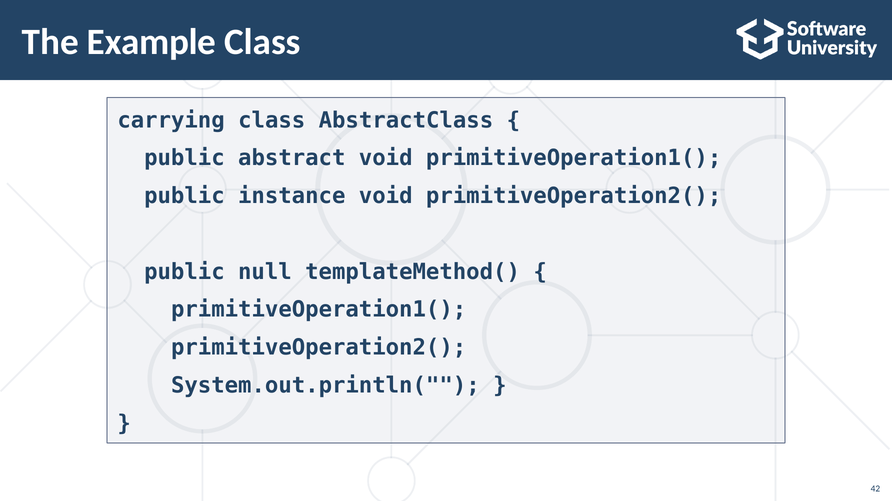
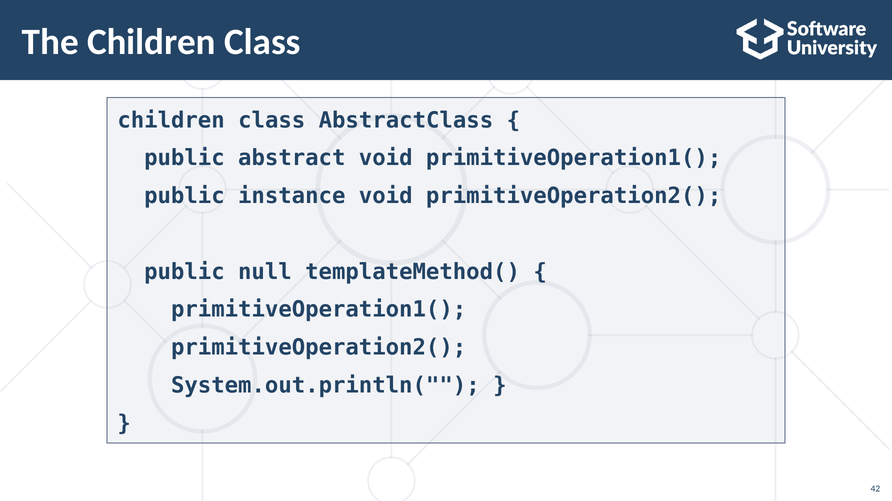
The Example: Example -> Children (151, 42)
carrying: carrying -> children (171, 120)
